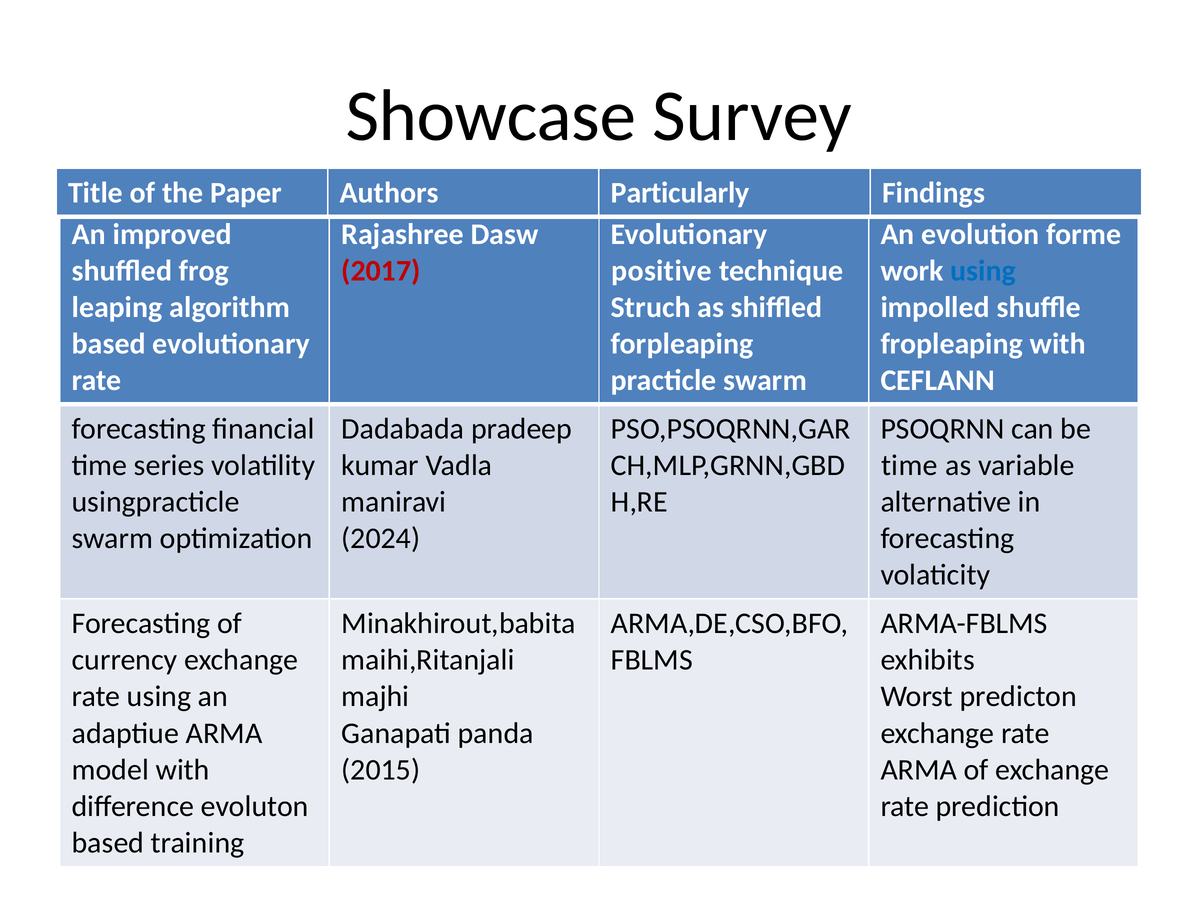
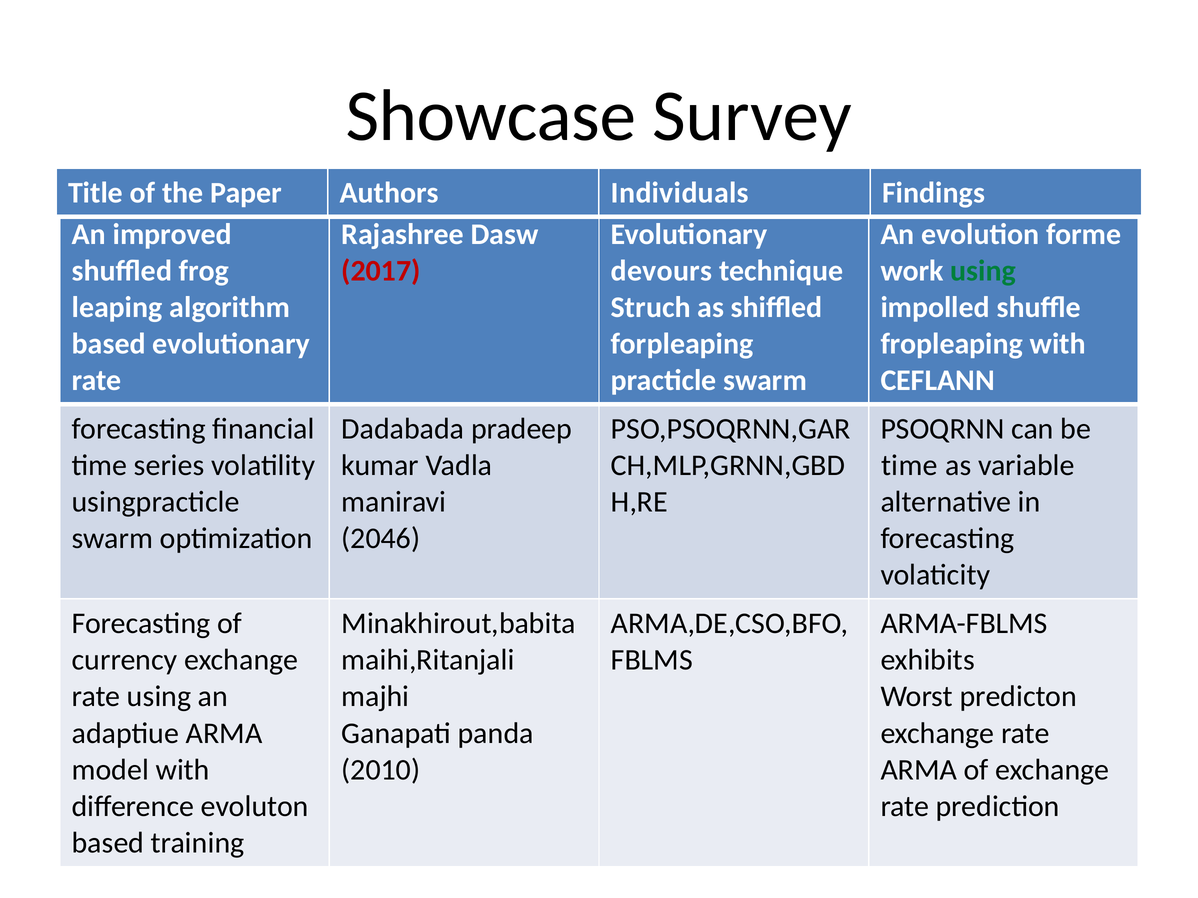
Particularly: Particularly -> Individuals (680, 193)
positive: positive -> devours (662, 271)
using colour: blue -> green (983, 271)
2024: 2024 -> 2046 (381, 539)
2015: 2015 -> 2010 (381, 770)
